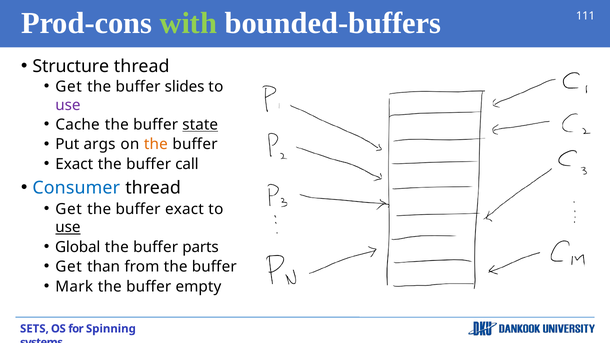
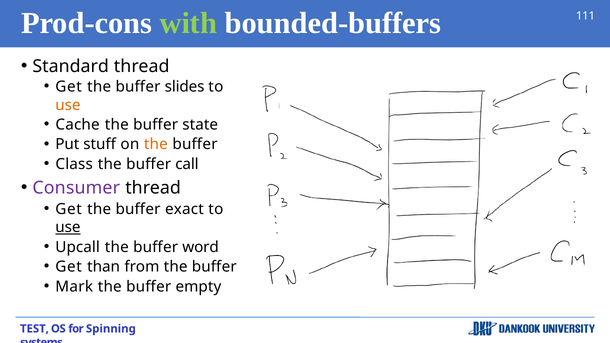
Structure: Structure -> Standard (71, 66)
use colour: purple -> orange (68, 105)
state underline: present -> none (200, 125)
args: args -> stuff (100, 144)
Exact: Exact -> Class (74, 164)
Consumer colour: blue -> purple (76, 188)
Global: Global -> Upcall (78, 247)
parts: parts -> word (201, 247)
SETS: SETS -> TEST (34, 329)
